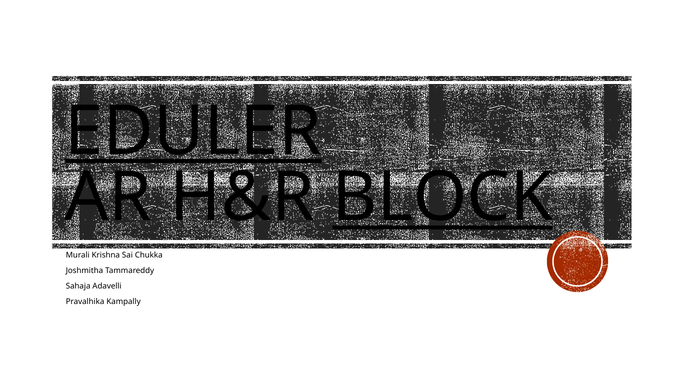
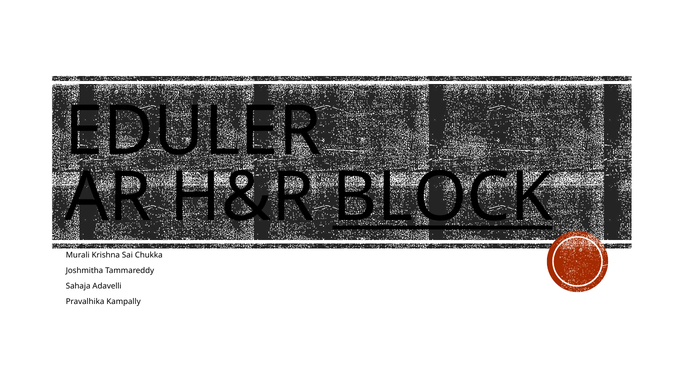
EDULER underline: present -> none (193, 131)
